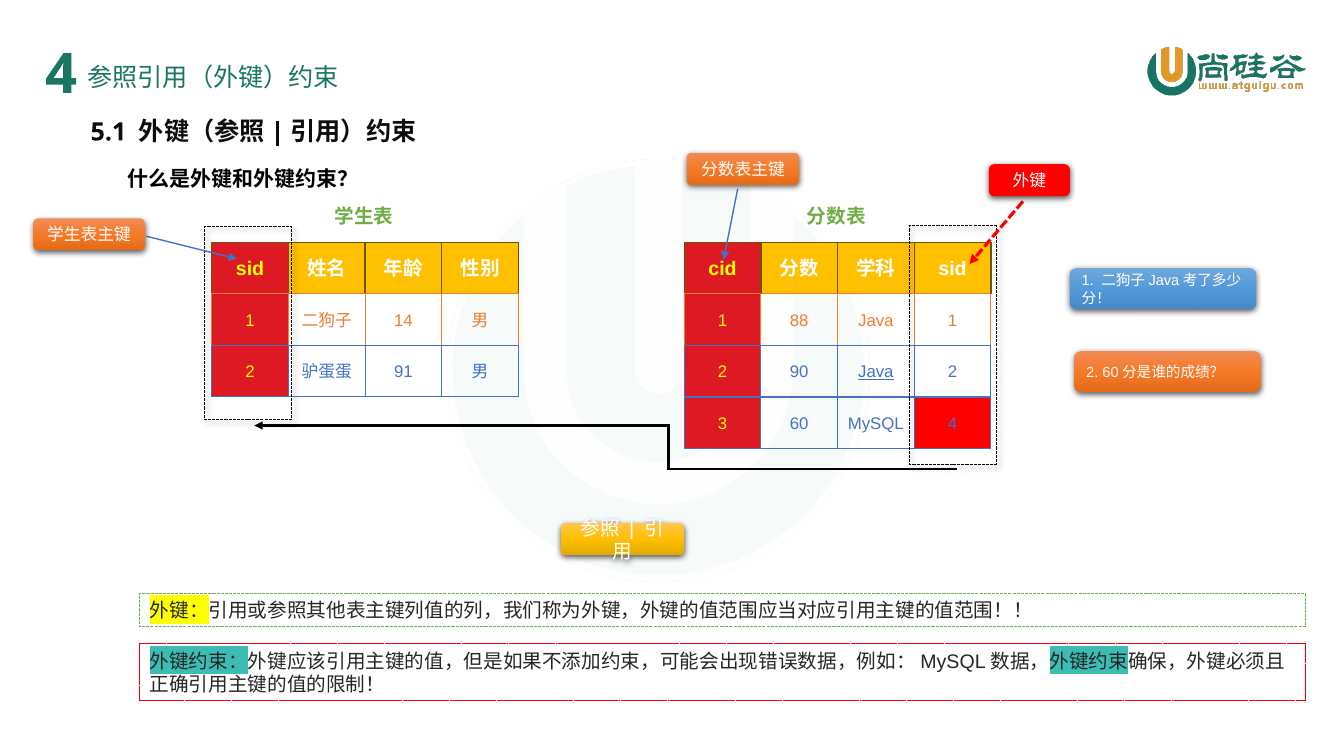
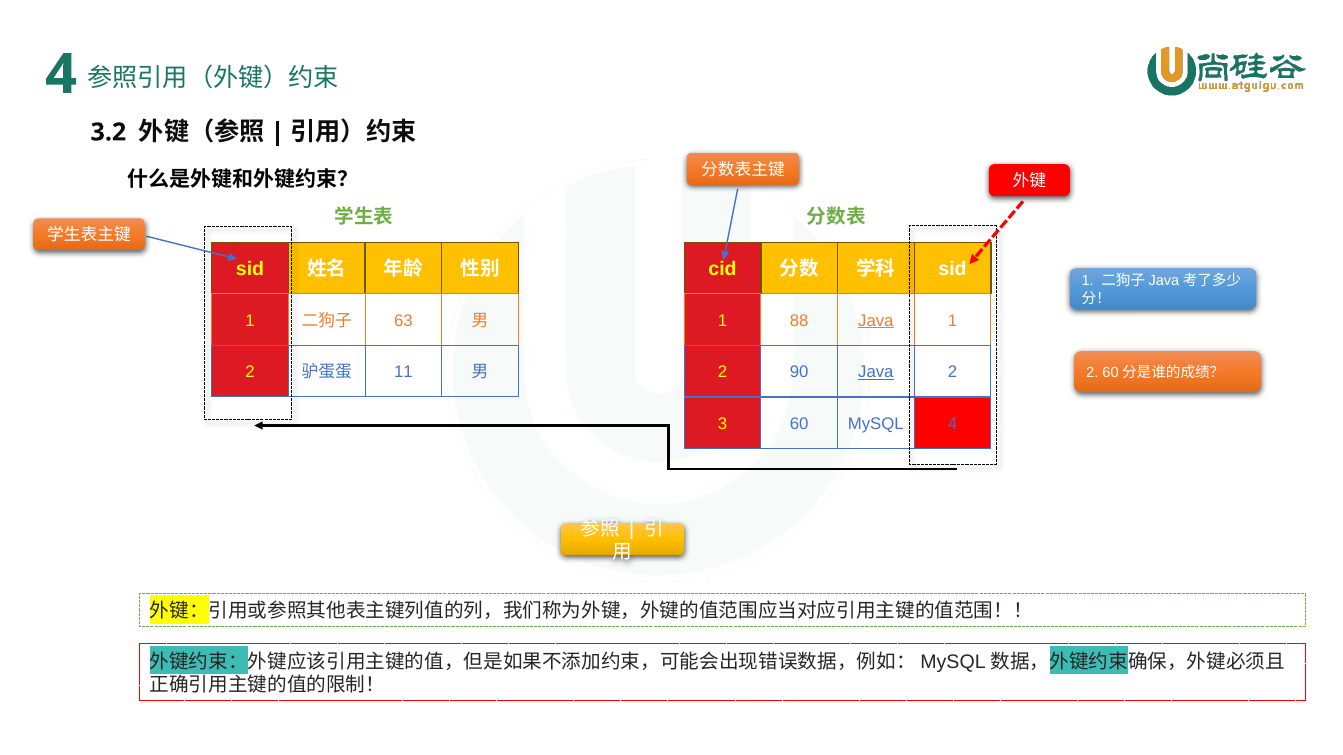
5.1: 5.1 -> 3.2 (108, 132)
Java underline: none -> present (876, 321)
14: 14 -> 63 (403, 321)
91: 91 -> 11 (403, 372)
